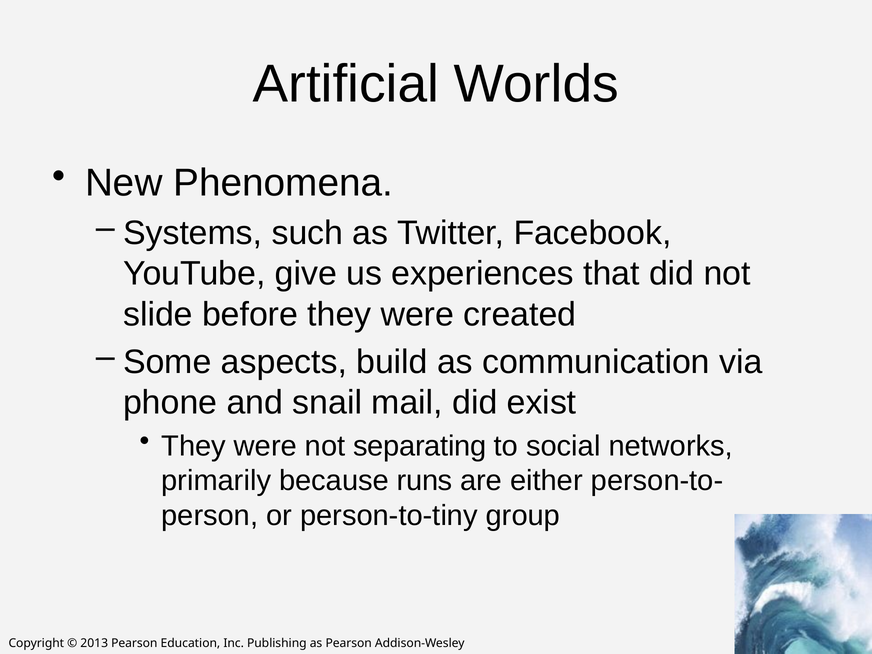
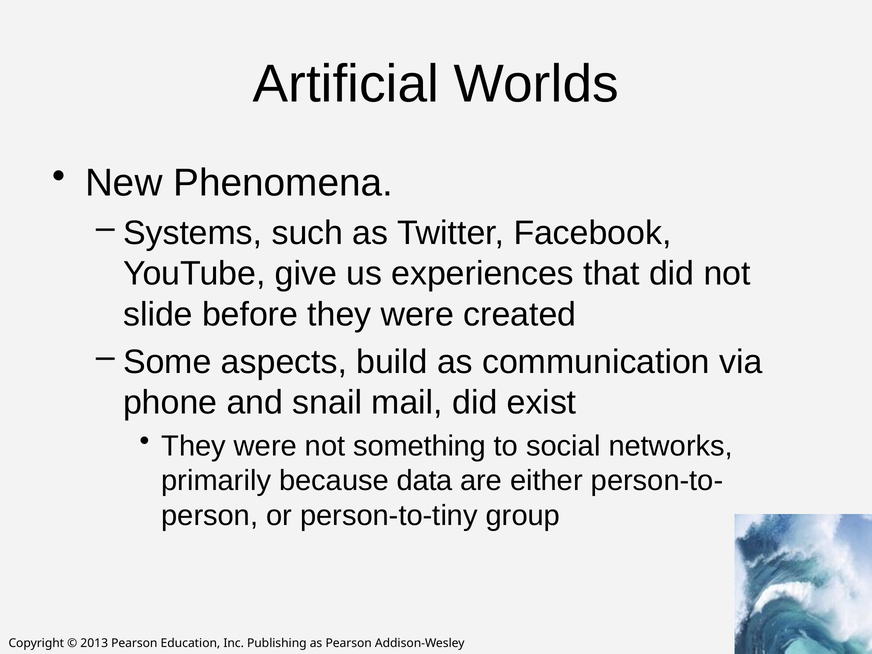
separating: separating -> something (420, 446)
runs: runs -> data (425, 481)
